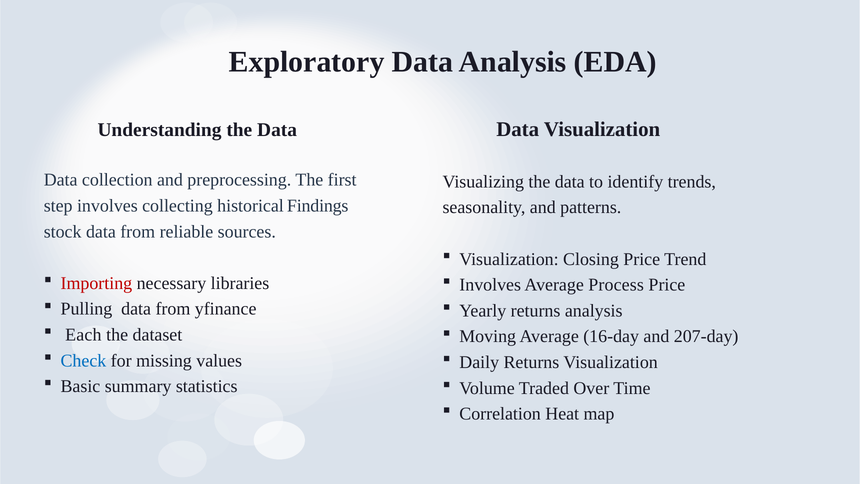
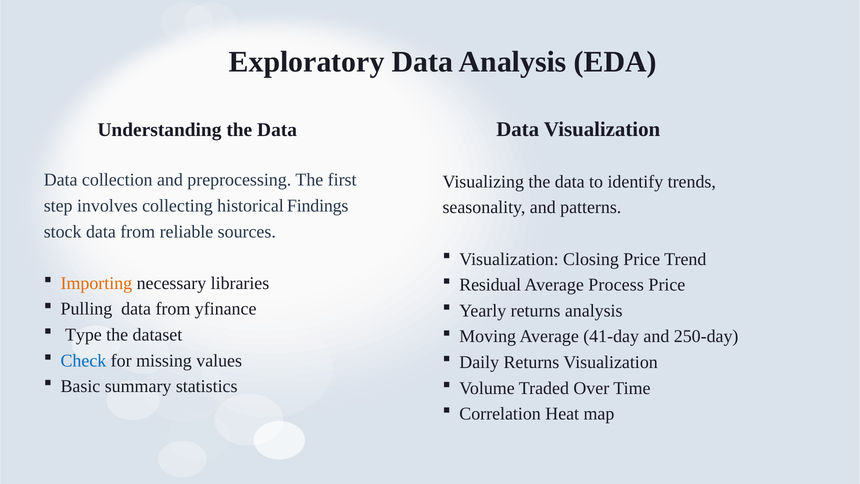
Importing colour: red -> orange (96, 283)
Involves: Involves -> Residual (490, 285)
Each: Each -> Type (83, 335)
16-day: 16-day -> 41-day (611, 336)
207-day: 207-day -> 250-day (706, 336)
